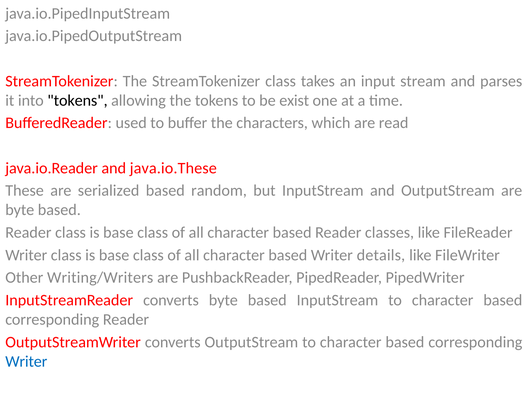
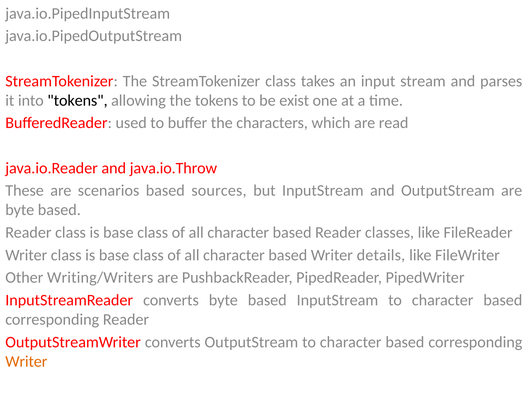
java.io.These: java.io.These -> java.io.Throw (173, 168)
serialized: serialized -> scenarios (109, 191)
random: random -> sources (219, 191)
Writer colour: blue -> orange (26, 361)
